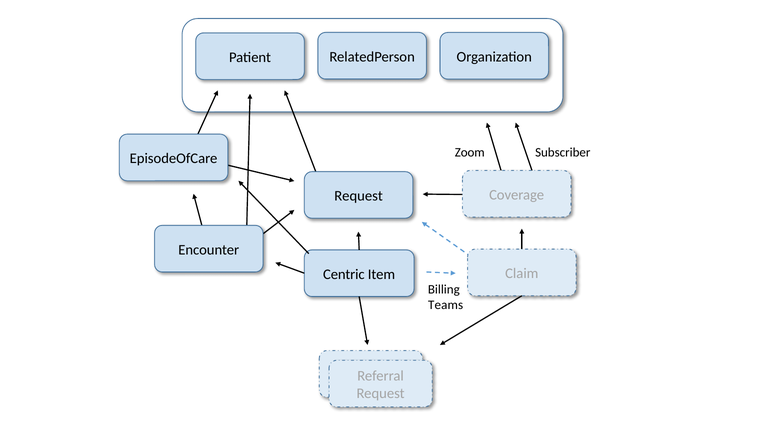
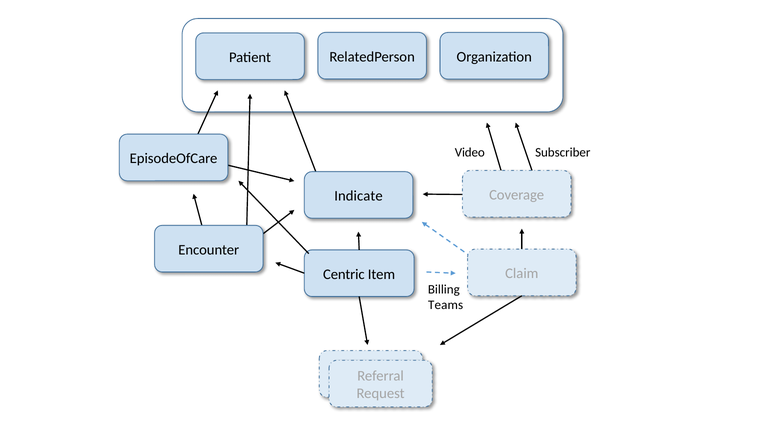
Zoom: Zoom -> Video (470, 153)
Request: Request -> Indicate (358, 196)
